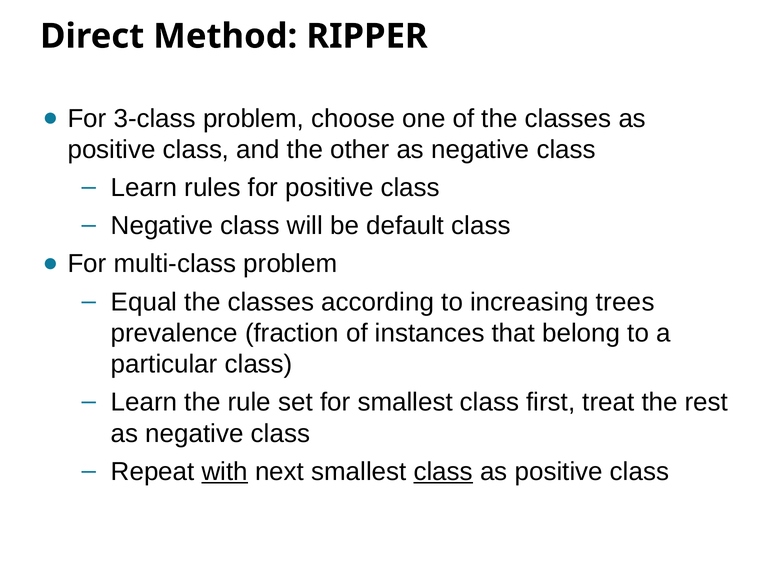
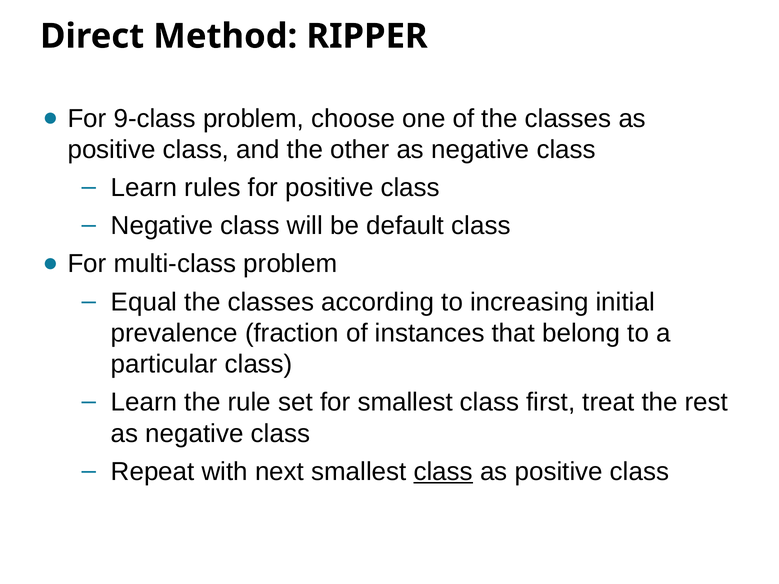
3-class: 3-class -> 9-class (155, 119)
trees: trees -> initial (625, 302)
with underline: present -> none (225, 472)
